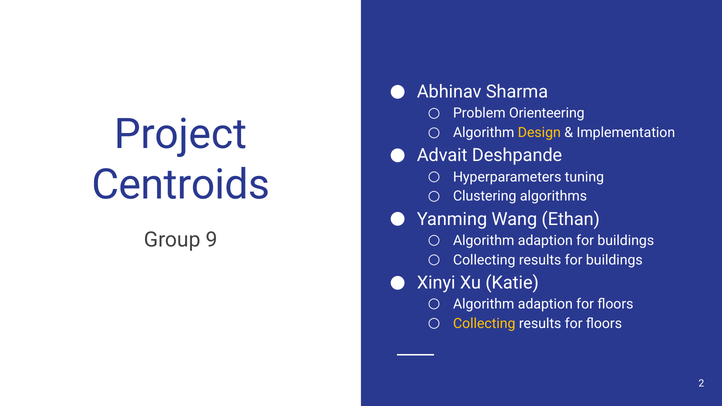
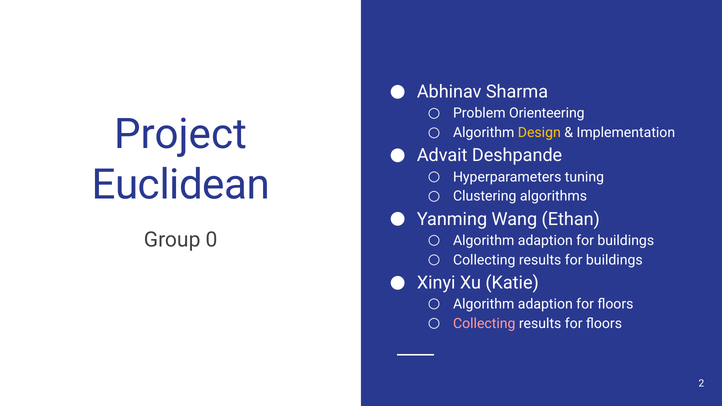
Centroids: Centroids -> Euclidean (181, 185)
9: 9 -> 0 (212, 240)
Collecting colour: yellow -> pink (484, 324)
